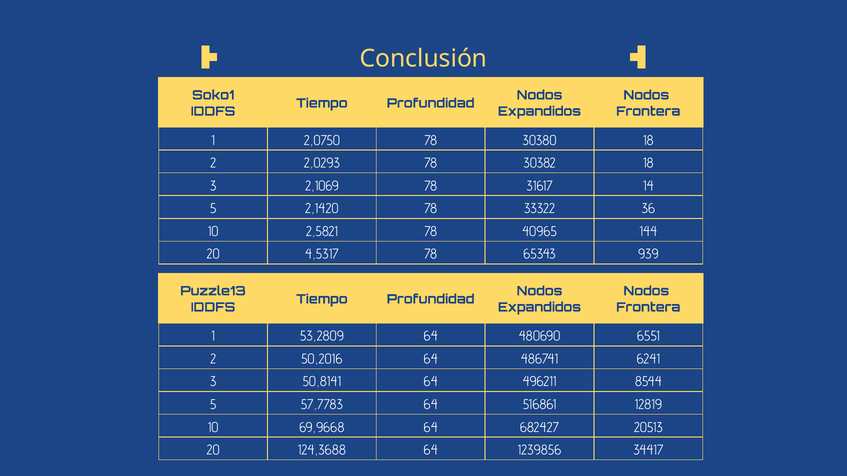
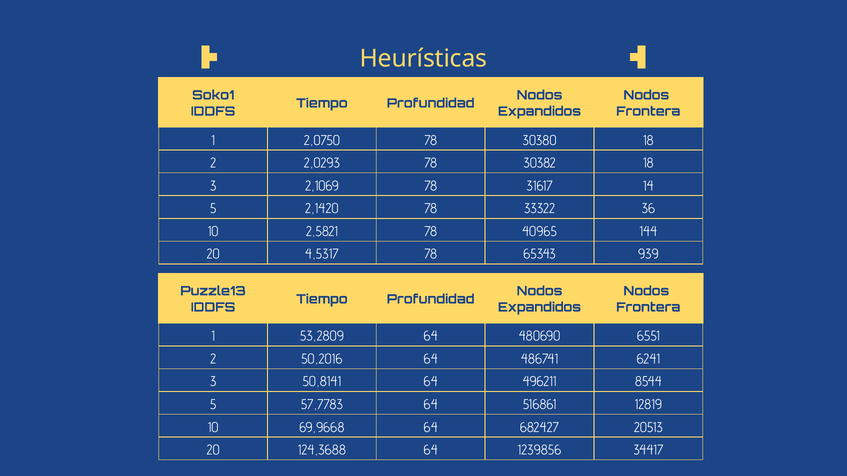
Conclusión: Conclusión -> Heurísticas (424, 59)
